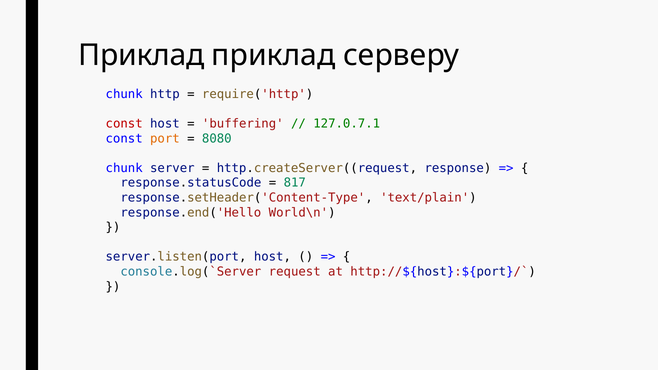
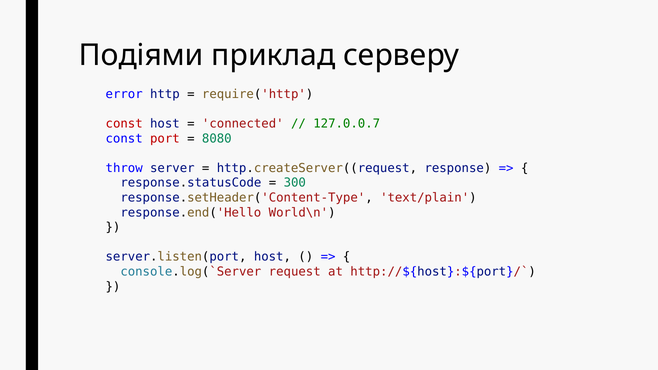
Приклад: Приклад -> Подіями (141, 55)
chunk: chunk -> error (124, 94)
buffering: buffering -> connected (243, 124)
127.0.7.1: 127.0.7.1 -> 127.0.0.7 (347, 124)
port colour: orange -> red (165, 138)
chunk: chunk -> throw (124, 168)
817: 817 -> 300 (295, 183)
